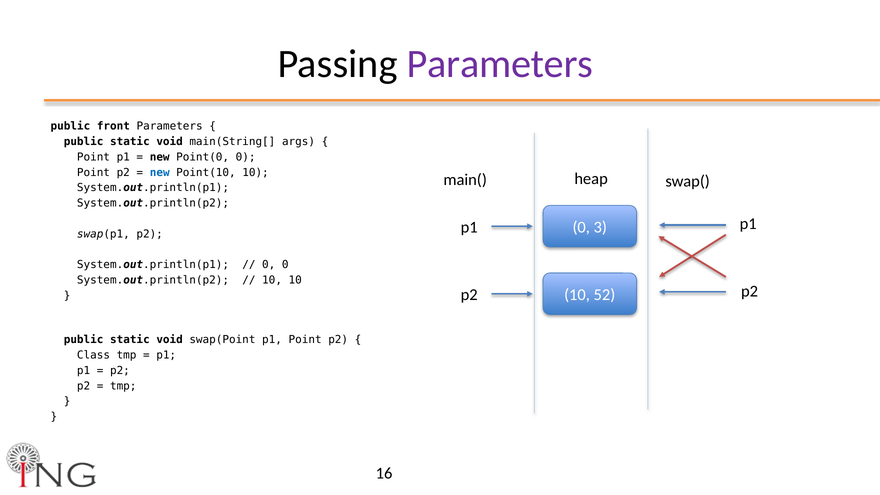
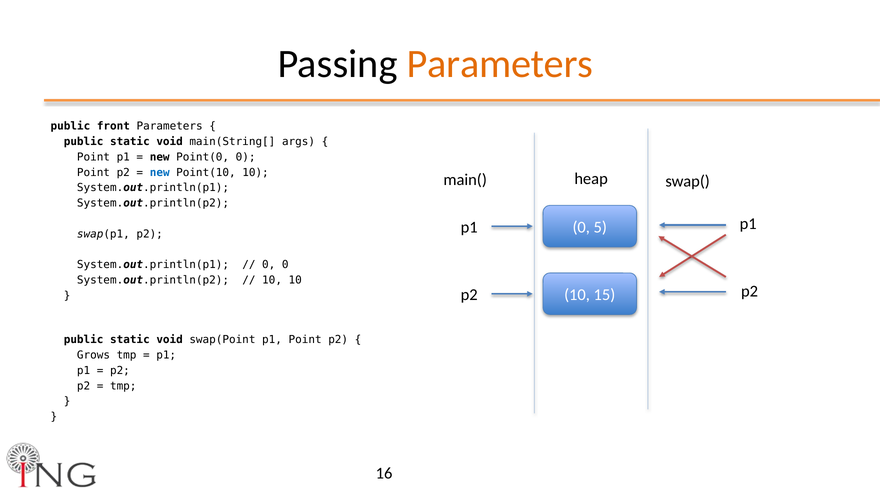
Parameters colour: purple -> orange (500, 64)
3: 3 -> 5 (600, 227)
52: 52 -> 15 (604, 295)
Class: Class -> Grows (93, 355)
